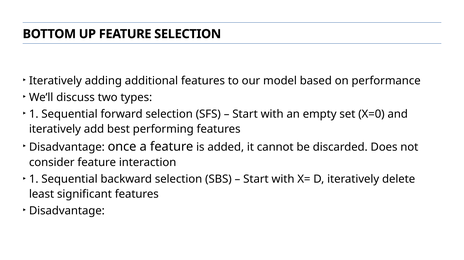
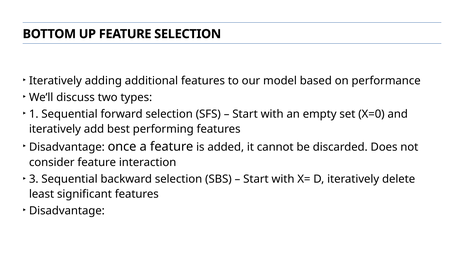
1: 1 -> 3 (34, 180)
